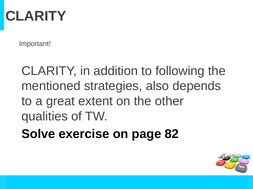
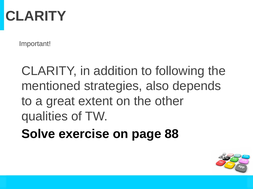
82: 82 -> 88 (172, 134)
